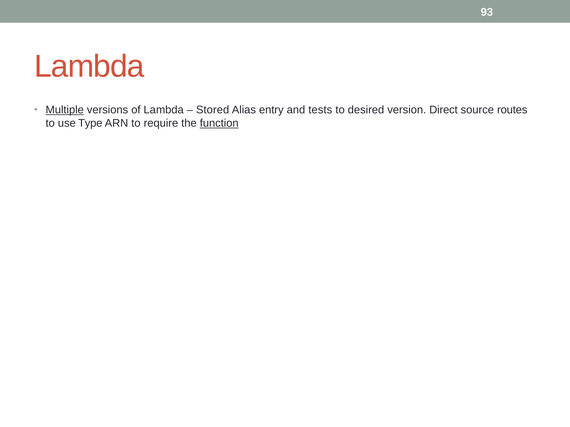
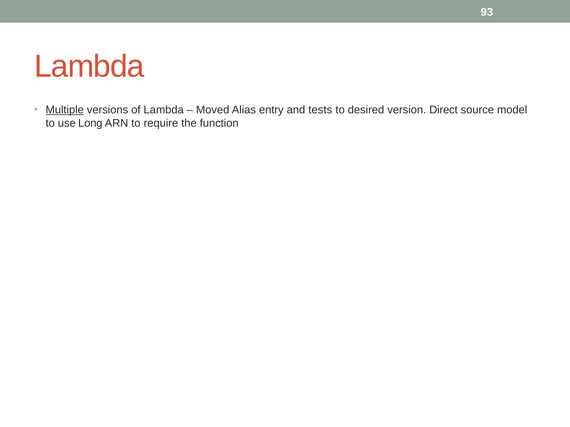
Stored: Stored -> Moved (213, 110)
routes: routes -> model (512, 110)
Type: Type -> Long (90, 123)
function underline: present -> none (219, 123)
